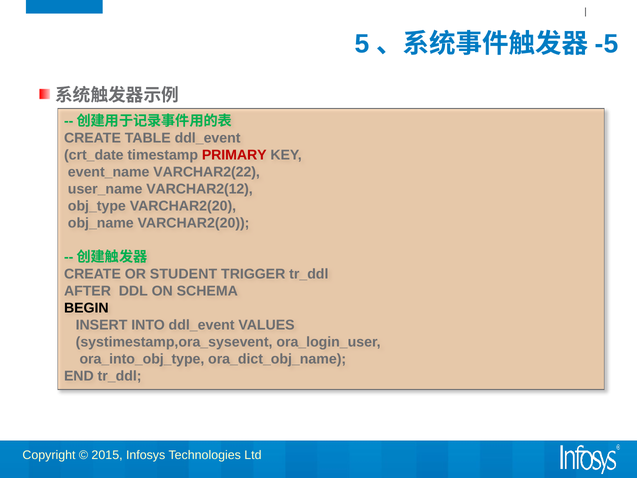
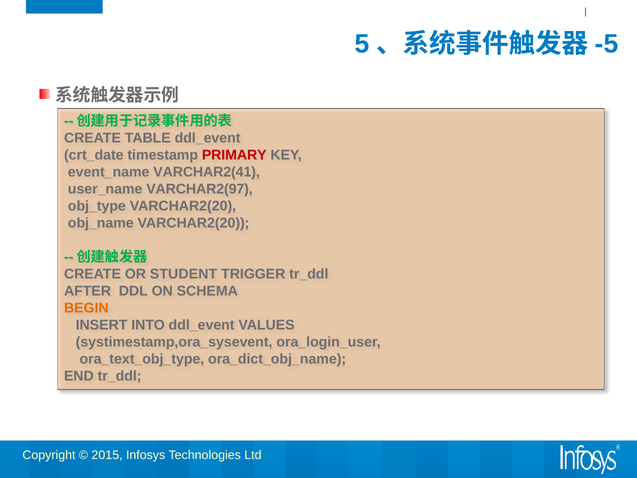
VARCHAR2(22: VARCHAR2(22 -> VARCHAR2(41 (207, 172)
VARCHAR2(12: VARCHAR2(12 -> VARCHAR2(97 (200, 189)
BEGIN colour: black -> orange (86, 308)
ora_into_obj_type: ora_into_obj_type -> ora_text_obj_type (142, 359)
